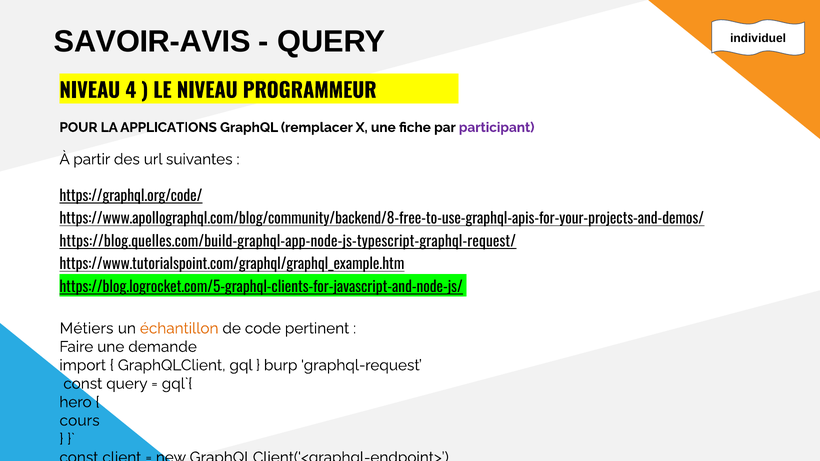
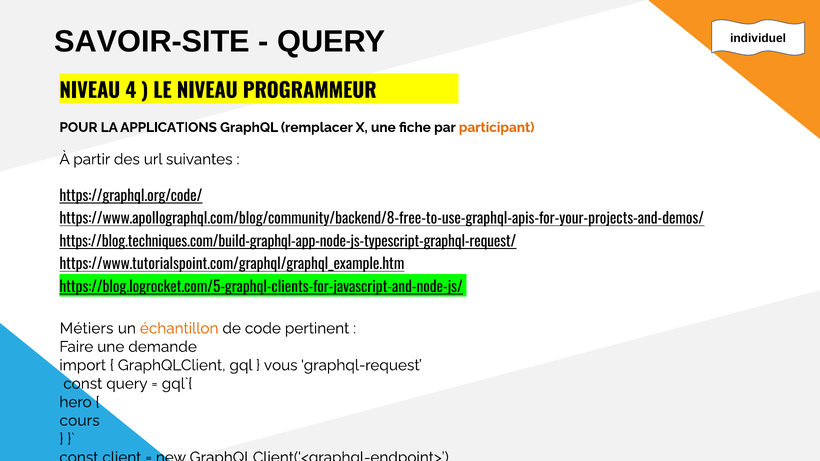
SAVOIR-AVIS: SAVOIR-AVIS -> SAVOIR-SITE (152, 42)
participant colour: purple -> orange (497, 127)
https://blog.quelles.com/build-graphql-app-node-js-typescript-graphql-request/: https://blog.quelles.com/build-graphql-app-node-js-typescript-graphql-request/ -> https://blog.techniques.com/build-graphql-app-node-js-typescript-graphql-request/ (288, 242)
burp: burp -> vous (281, 365)
